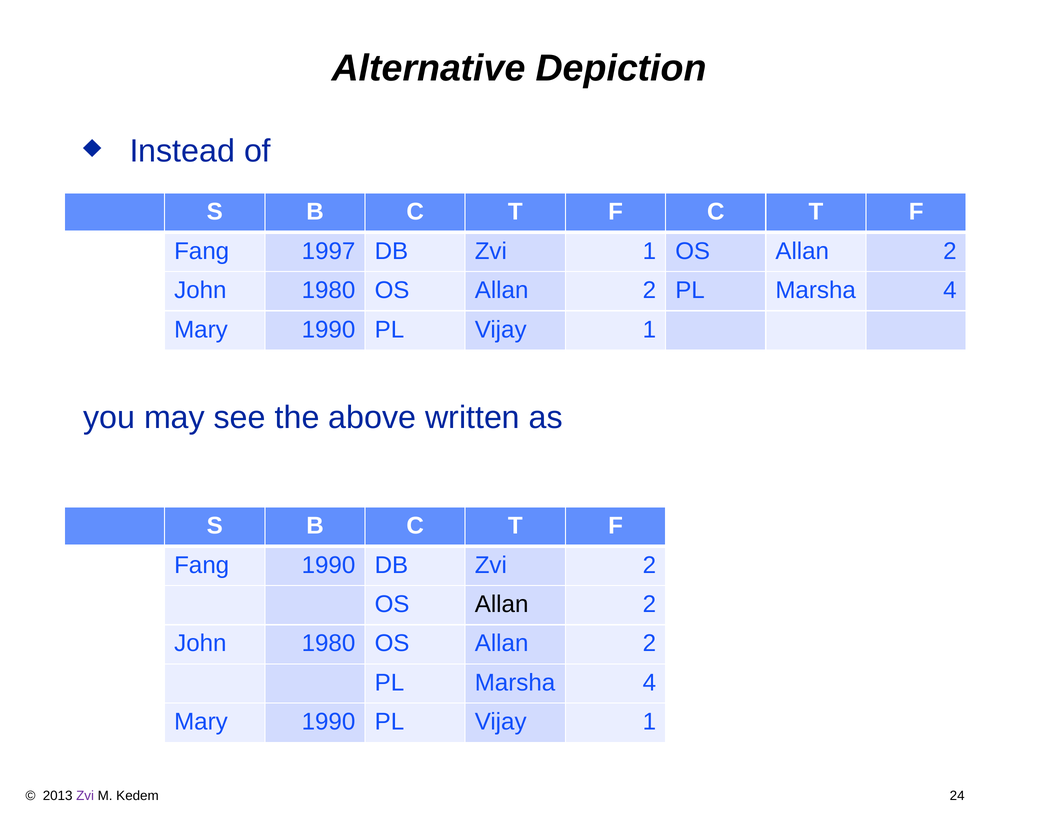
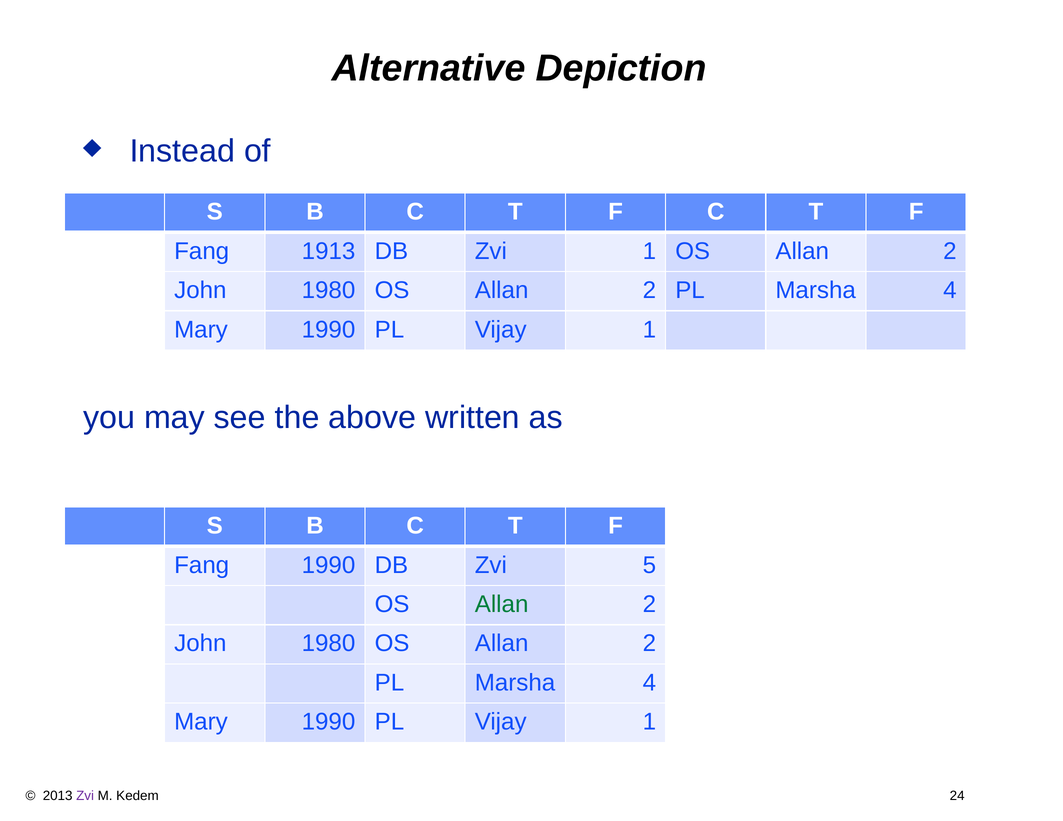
1997: 1997 -> 1913 (329, 251)
Zvi 2: 2 -> 5 (649, 565)
Allan colour: black -> green (502, 605)
